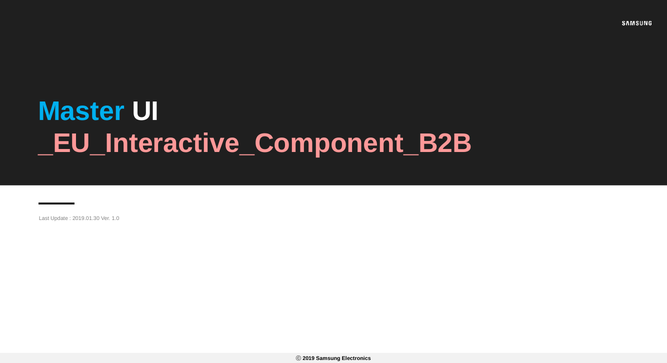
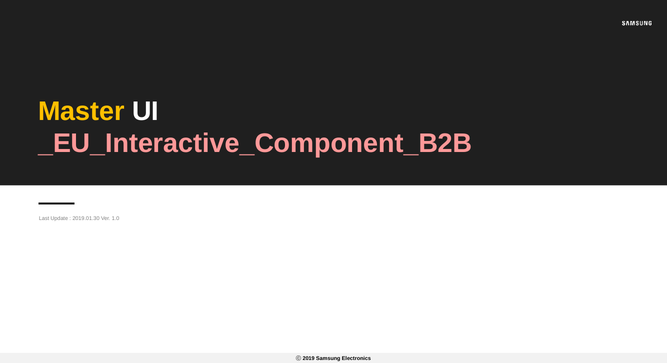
Master colour: light blue -> yellow (81, 111)
